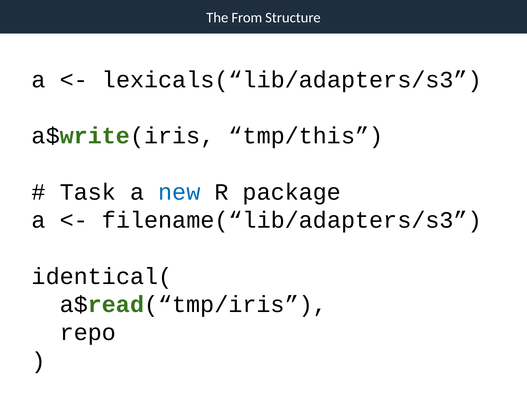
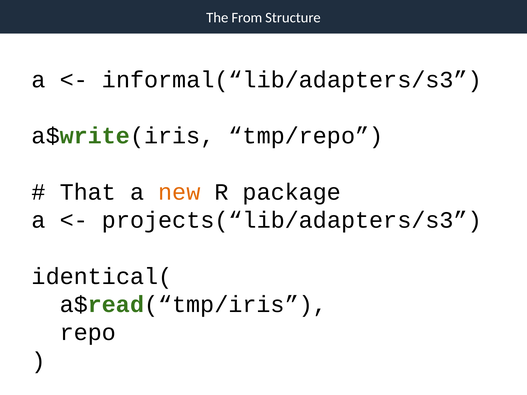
lexicals(“lib/adapters/s3: lexicals(“lib/adapters/s3 -> informal(“lib/adapters/s3 (292, 80)
tmp/this: tmp/this -> tmp/repo (306, 136)
Task: Task -> That (88, 192)
new colour: blue -> orange (179, 192)
filename(“lib/adapters/s3: filename(“lib/adapters/s3 -> projects(“lib/adapters/s3 (292, 220)
